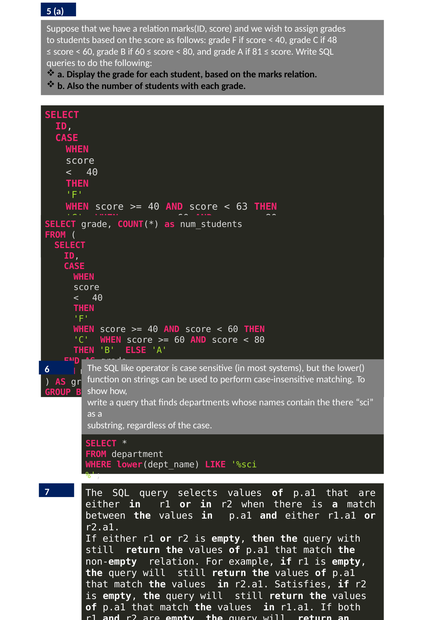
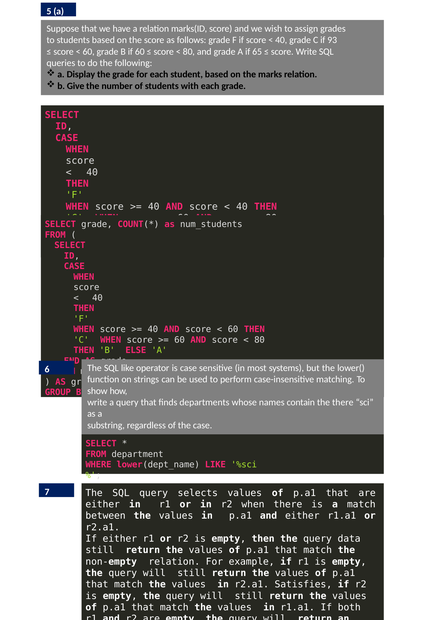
48: 48 -> 93 (332, 40)
81: 81 -> 65 (257, 52)
Also: Also -> Give (76, 86)
63: 63 -> 40 (242, 206)
query with: with -> data (349, 538)
